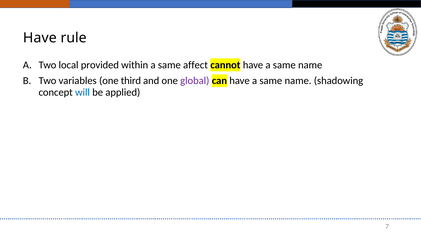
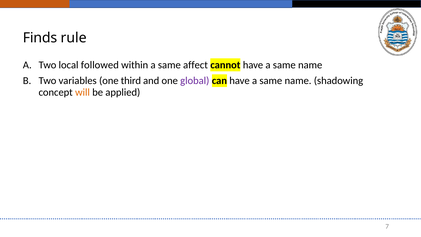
Have: Have -> Finds (40, 38)
provided: provided -> followed (100, 65)
will colour: blue -> orange (82, 92)
